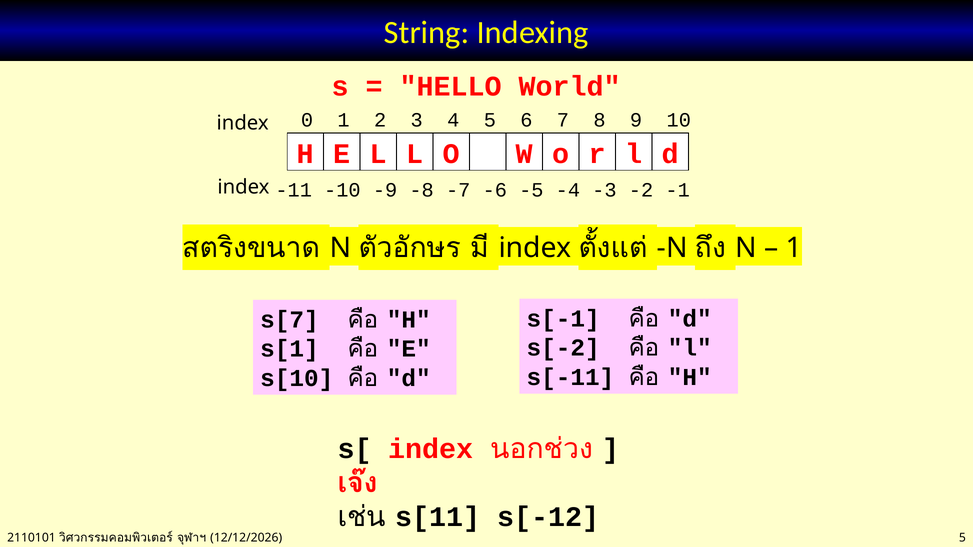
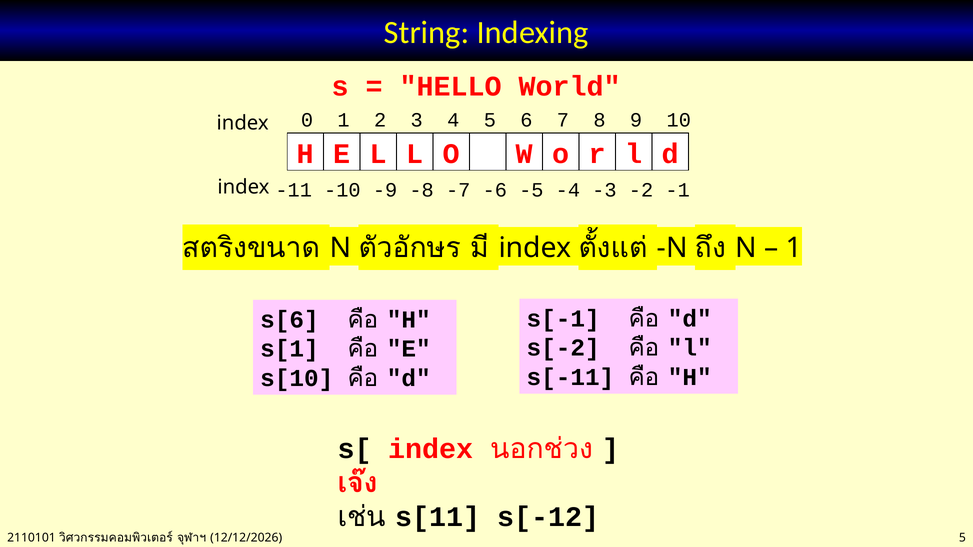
s[7: s[7 -> s[6 (289, 320)
